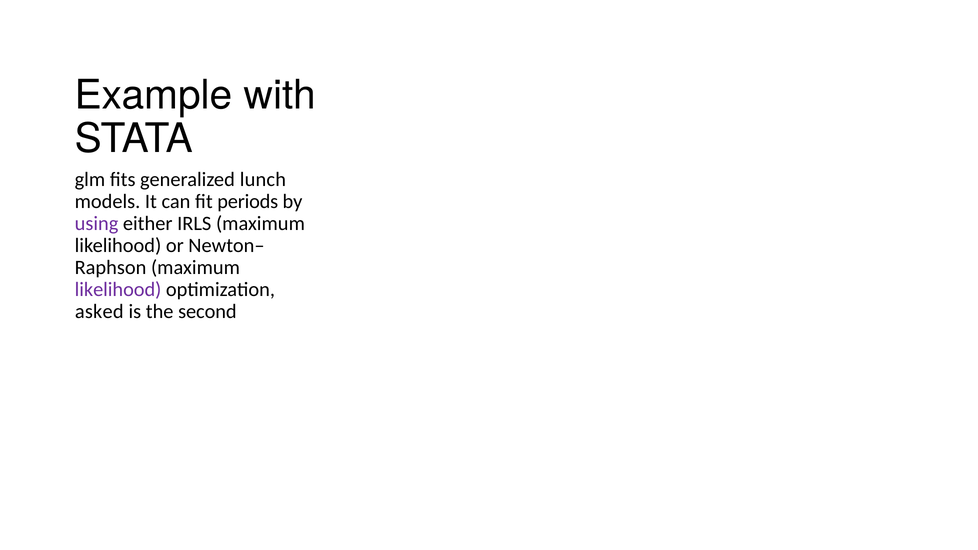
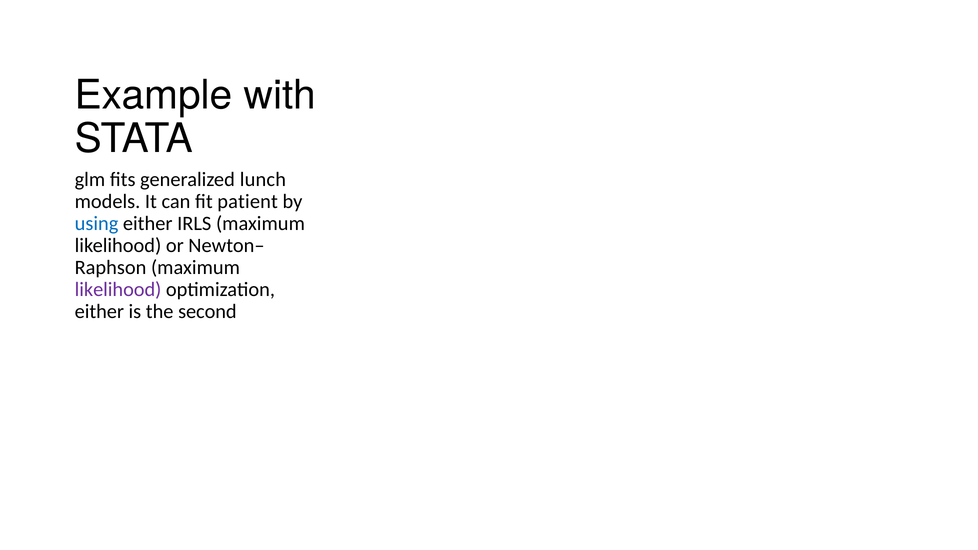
periods: periods -> patient (248, 202)
using colour: purple -> blue (97, 224)
asked: asked -> either (99, 312)
